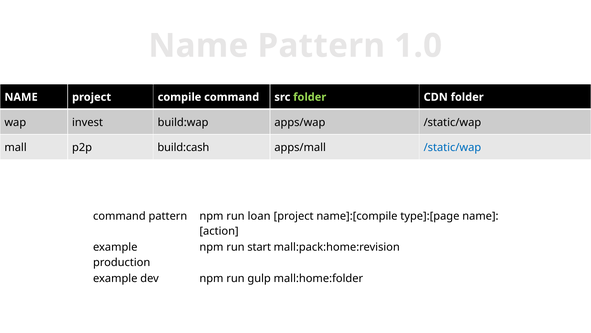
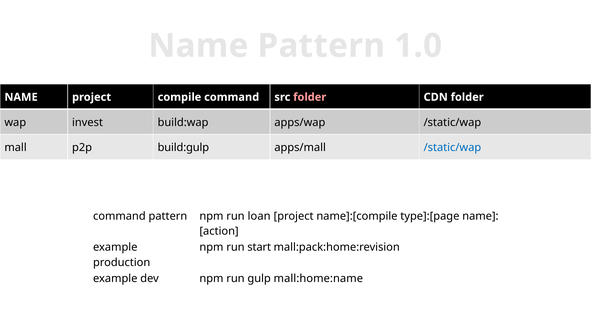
folder colour: light green -> pink (310, 97)
build:cash: build:cash -> build:gulp (183, 147)
mall:home:folder: mall:home:folder -> mall:home:name (318, 278)
